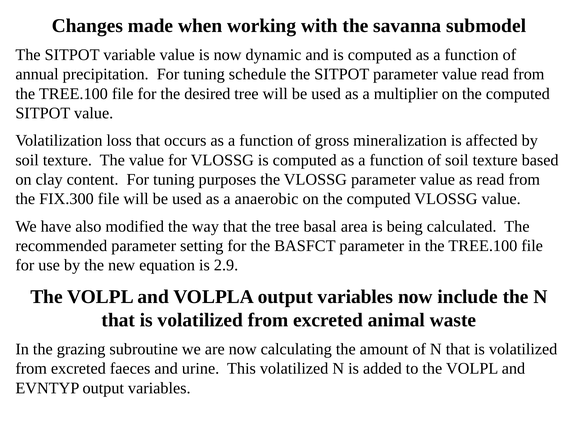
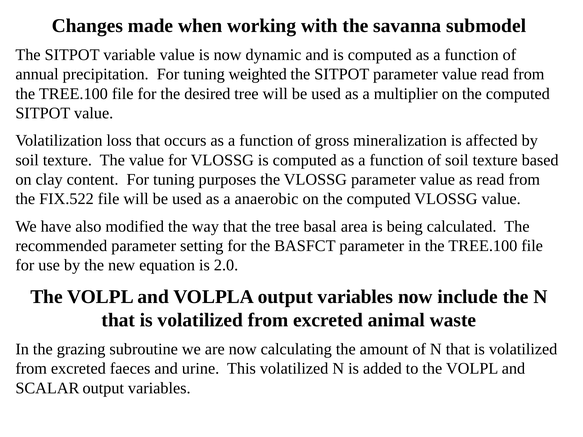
schedule: schedule -> weighted (258, 74)
FIX.300: FIX.300 -> FIX.522 (66, 199)
2.9: 2.9 -> 2.0 (226, 265)
EVNTYP: EVNTYP -> SCALAR (47, 388)
